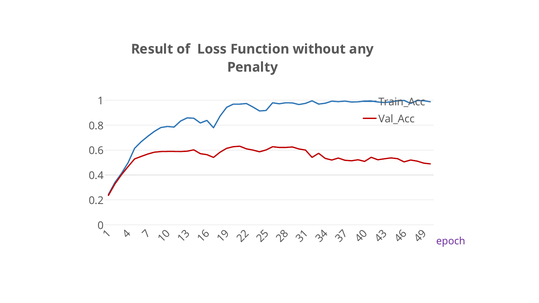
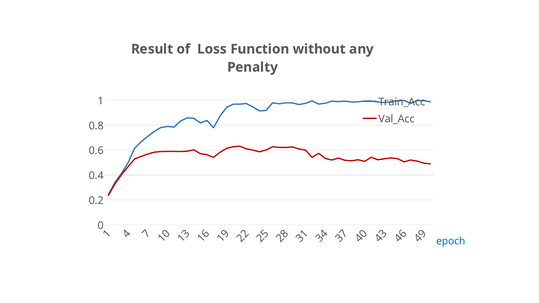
epoch colour: purple -> blue (451, 241)
